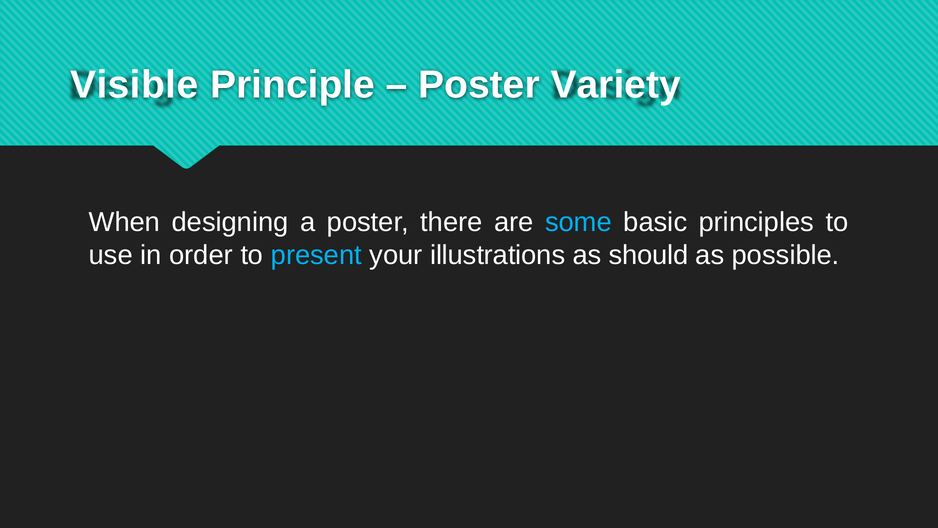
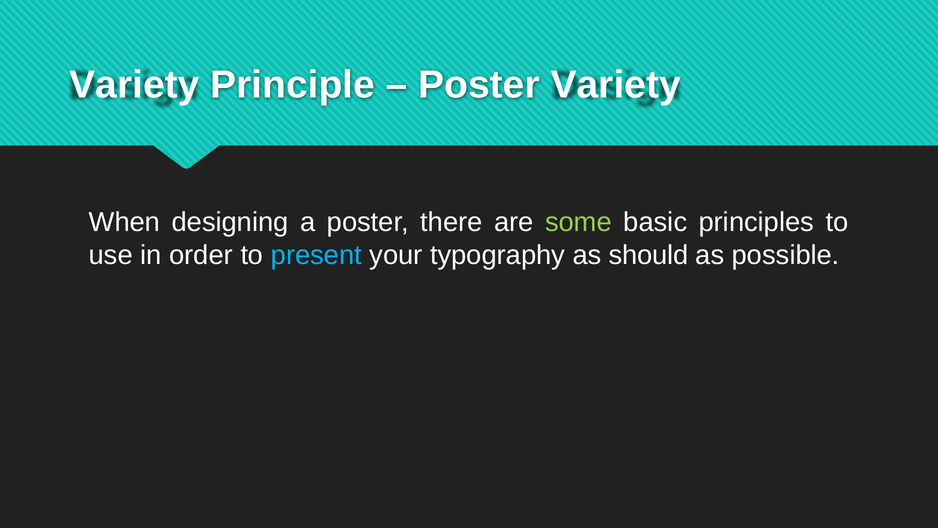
Visible: Visible -> Variety (134, 85)
some colour: light blue -> light green (579, 222)
illustrations: illustrations -> typography (498, 255)
